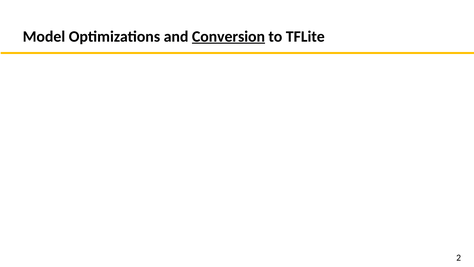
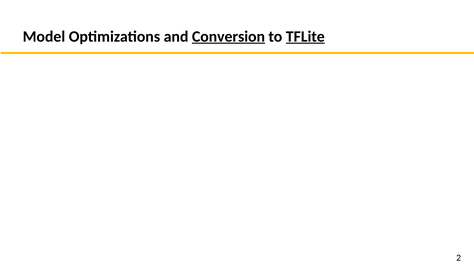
TFLite underline: none -> present (305, 36)
